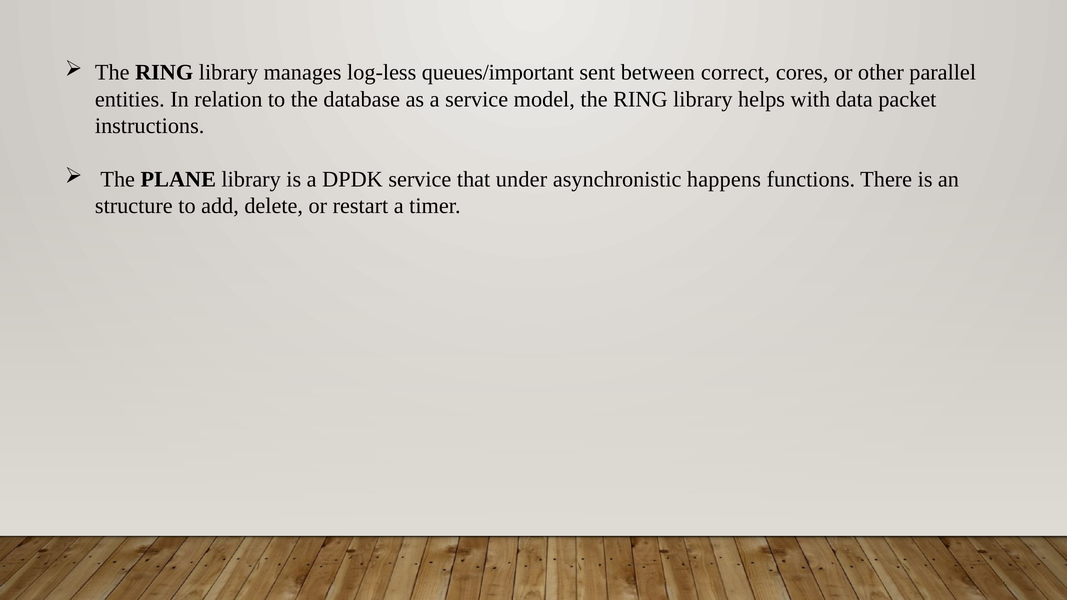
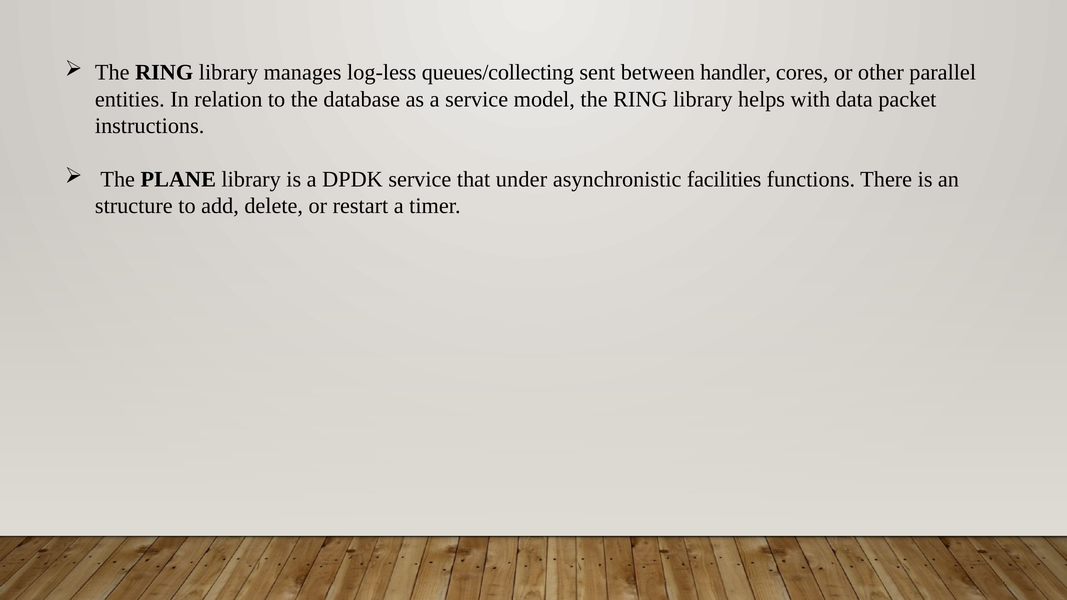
queues/important: queues/important -> queues/collecting (498, 73)
correct: correct -> handler (736, 73)
happens: happens -> facilities (724, 179)
